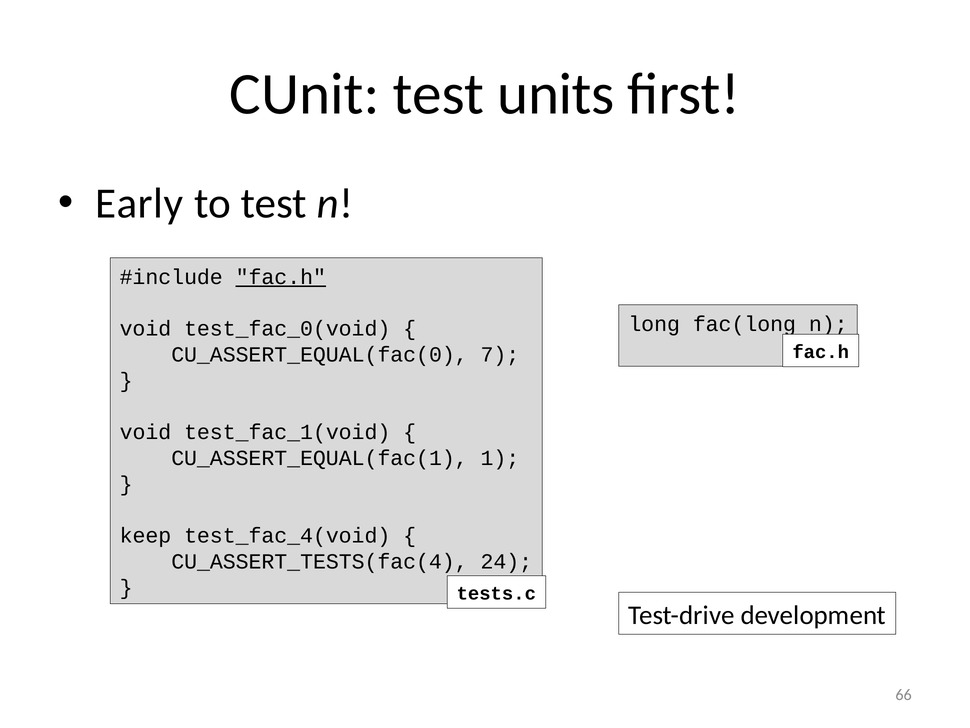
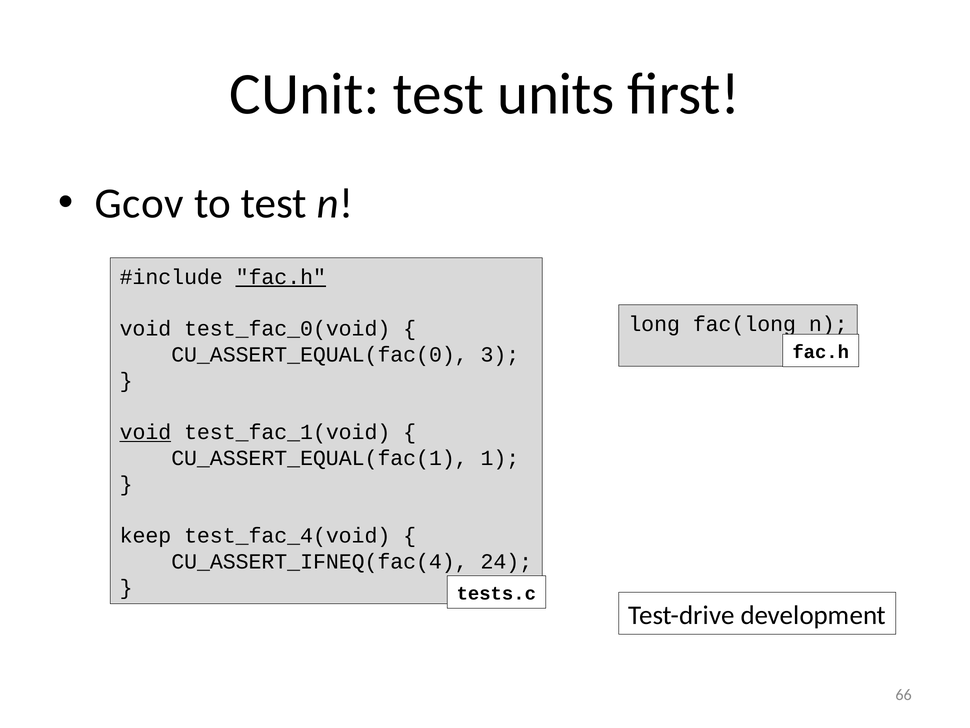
Early: Early -> Gcov (139, 203)
7: 7 -> 3 (500, 354)
void underline: none -> present (146, 432)
CU_ASSERT_TESTS(fac(4: CU_ASSERT_TESTS(fac(4 -> CU_ASSERT_IFNEQ(fac(4 (319, 561)
